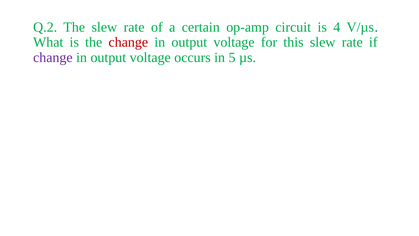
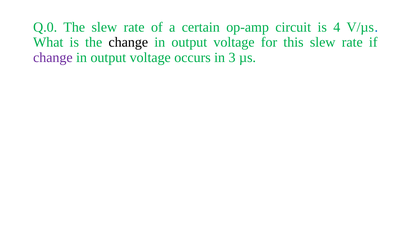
Q.2: Q.2 -> Q.0 (45, 27)
change colour: red -> black (128, 42)
5: 5 -> 3 (232, 57)
